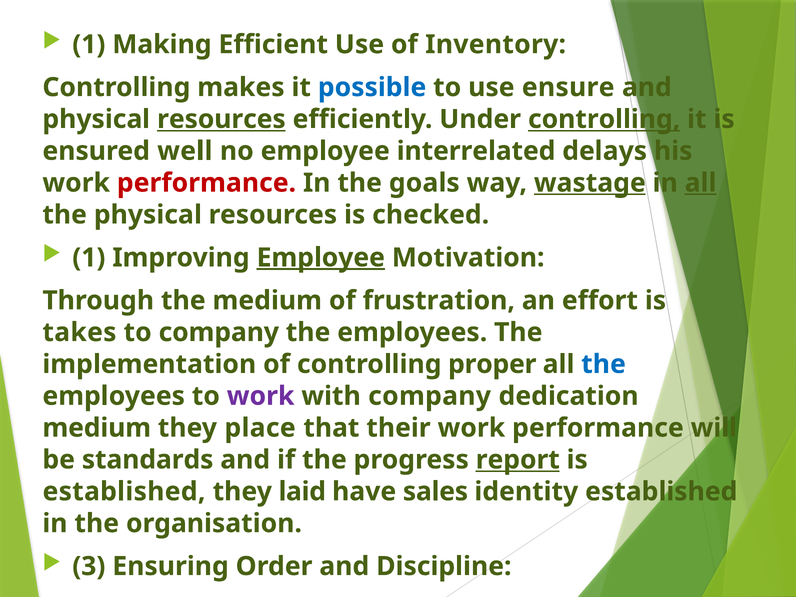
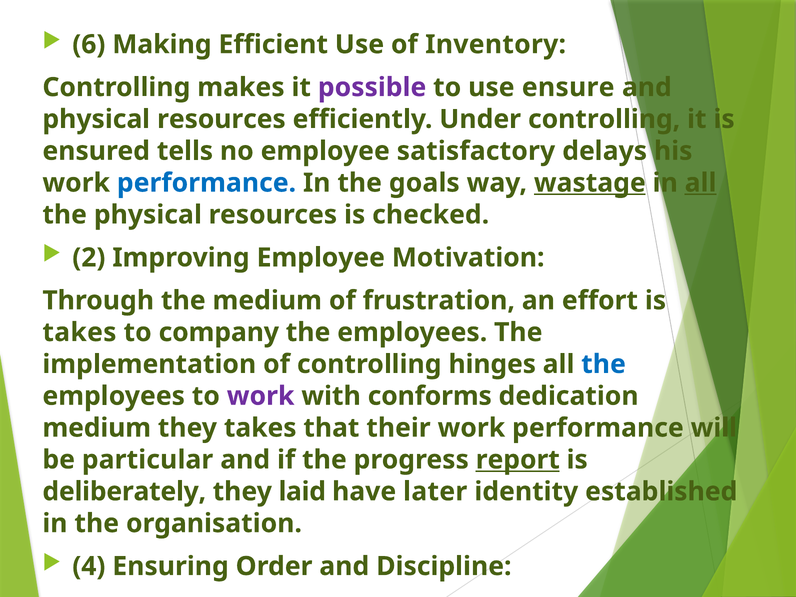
1: 1 -> 6 (89, 44)
possible colour: blue -> purple (372, 87)
resources underline: present -> none (221, 119)
controlling underline: present -> none (604, 119)
well: well -> tells (185, 151)
interrelated: interrelated -> satisfactory (476, 151)
performance colour: red -> blue (206, 183)
1: 1 -> 2 (89, 258)
Employee underline: present -> none (321, 258)
proper: proper -> hinges (492, 364)
with company: company -> conforms (430, 396)
they place: place -> takes (260, 428)
standards: standards -> particular (148, 460)
established: established -> deliberately (124, 492)
sales: sales -> later (435, 492)
3: 3 -> 4 (89, 566)
